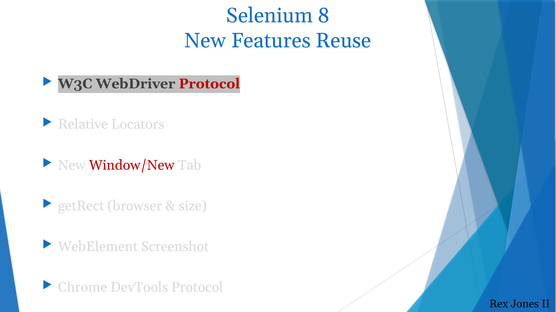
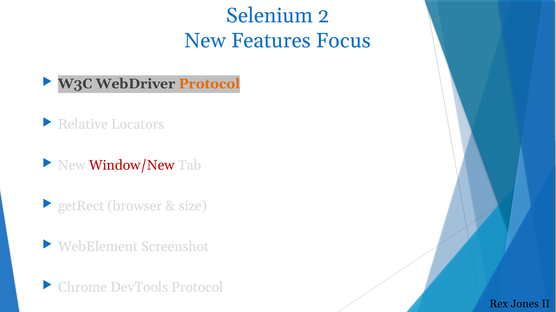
8: 8 -> 2 (324, 16)
Reuse: Reuse -> Focus (343, 41)
Protocol colour: red -> orange (209, 84)
